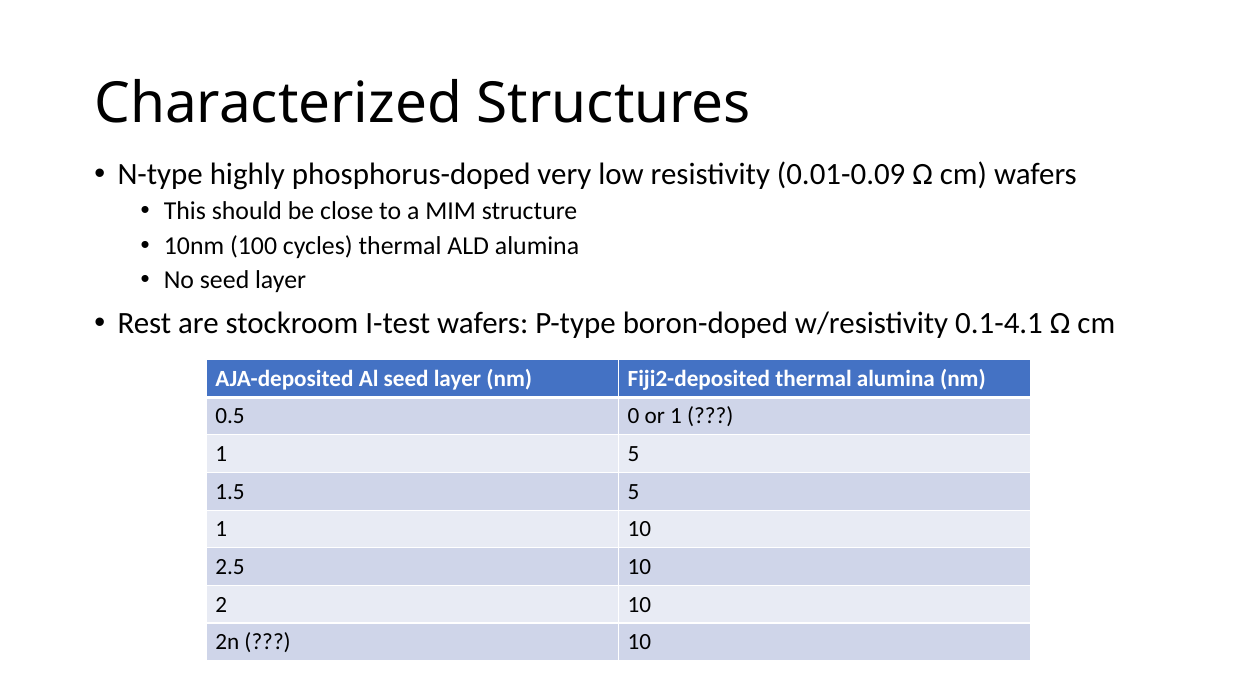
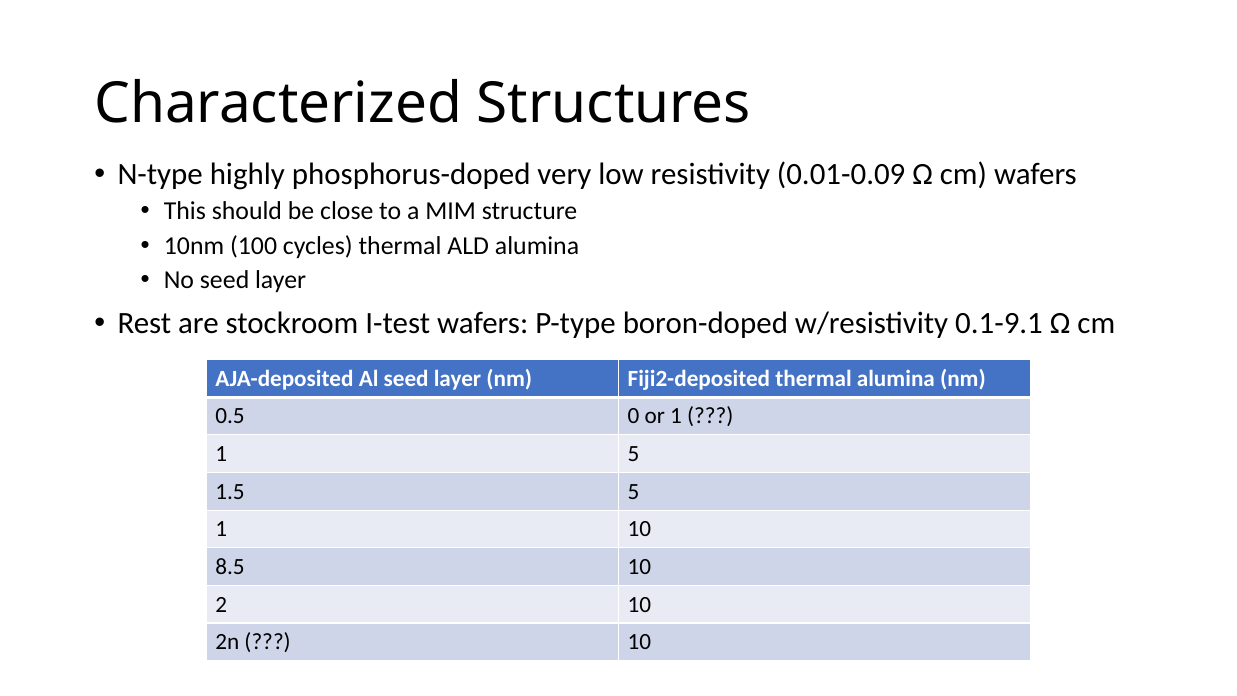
0.1-4.1: 0.1-4.1 -> 0.1-9.1 (999, 323)
2.5: 2.5 -> 8.5 (230, 567)
